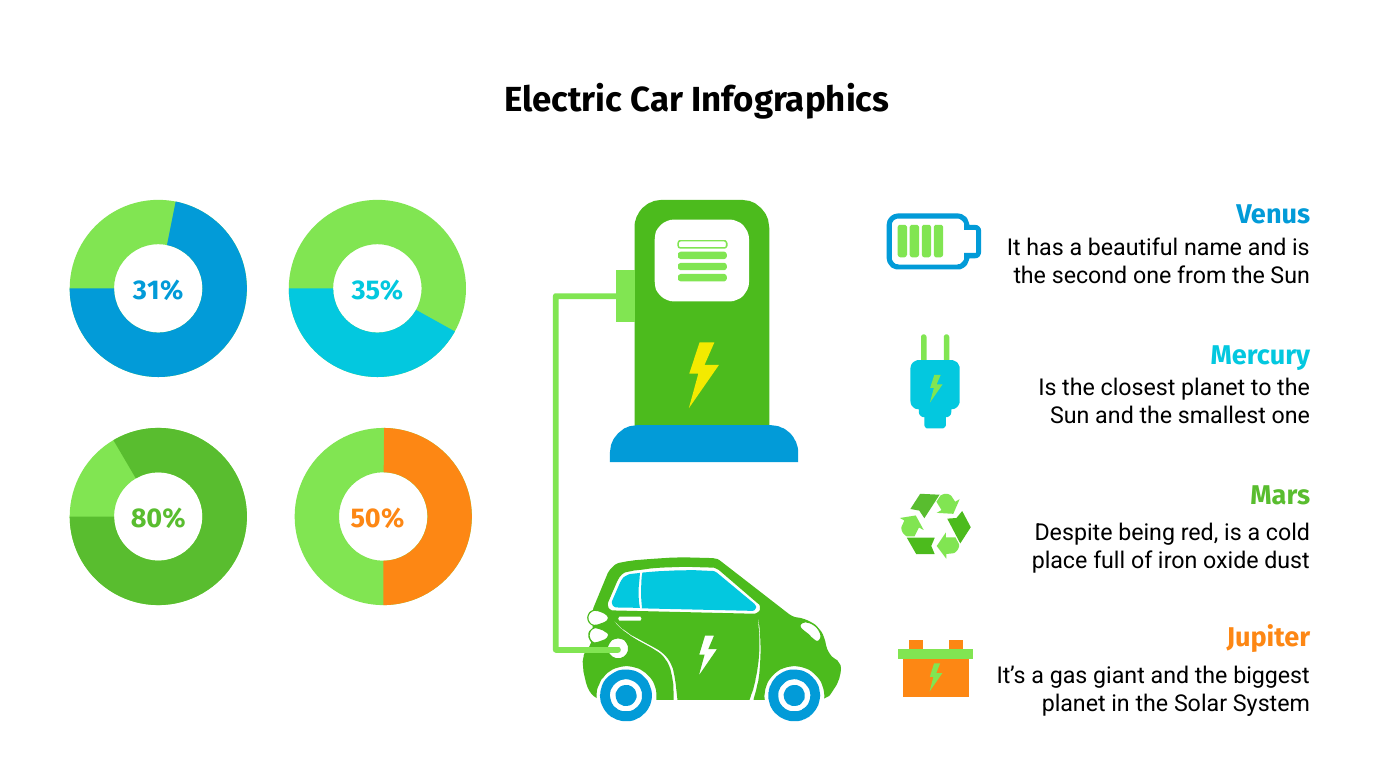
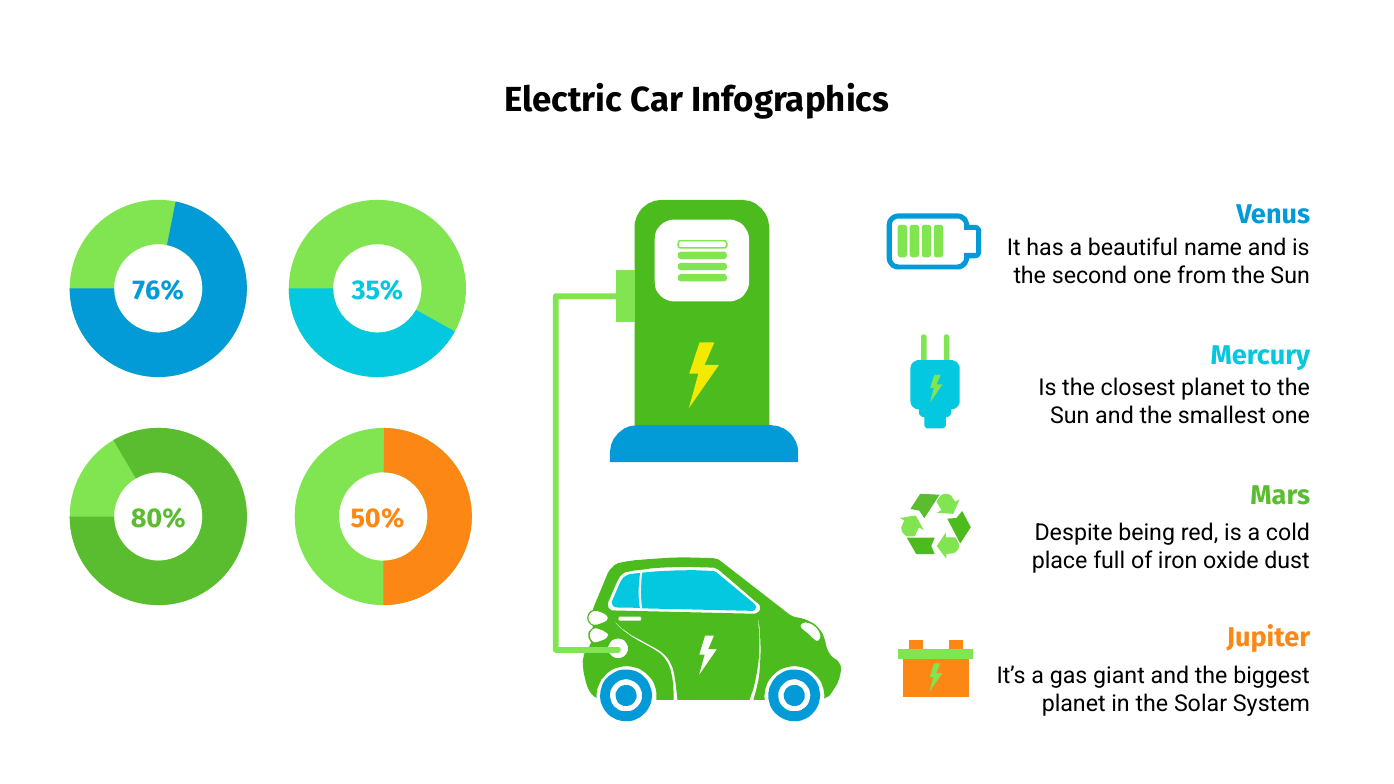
31%: 31% -> 76% (158, 290)
